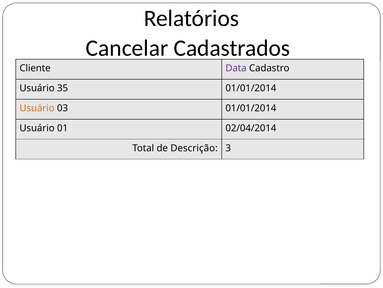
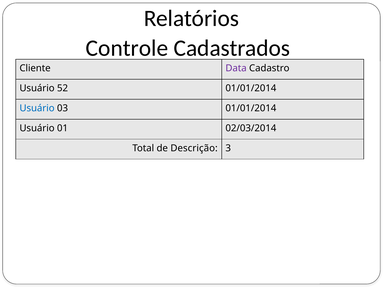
Cancelar: Cancelar -> Controle (127, 48)
35: 35 -> 52 (63, 88)
Usuário colour: orange -> blue (37, 108)
02/04/2014: 02/04/2014 -> 02/03/2014 (251, 128)
